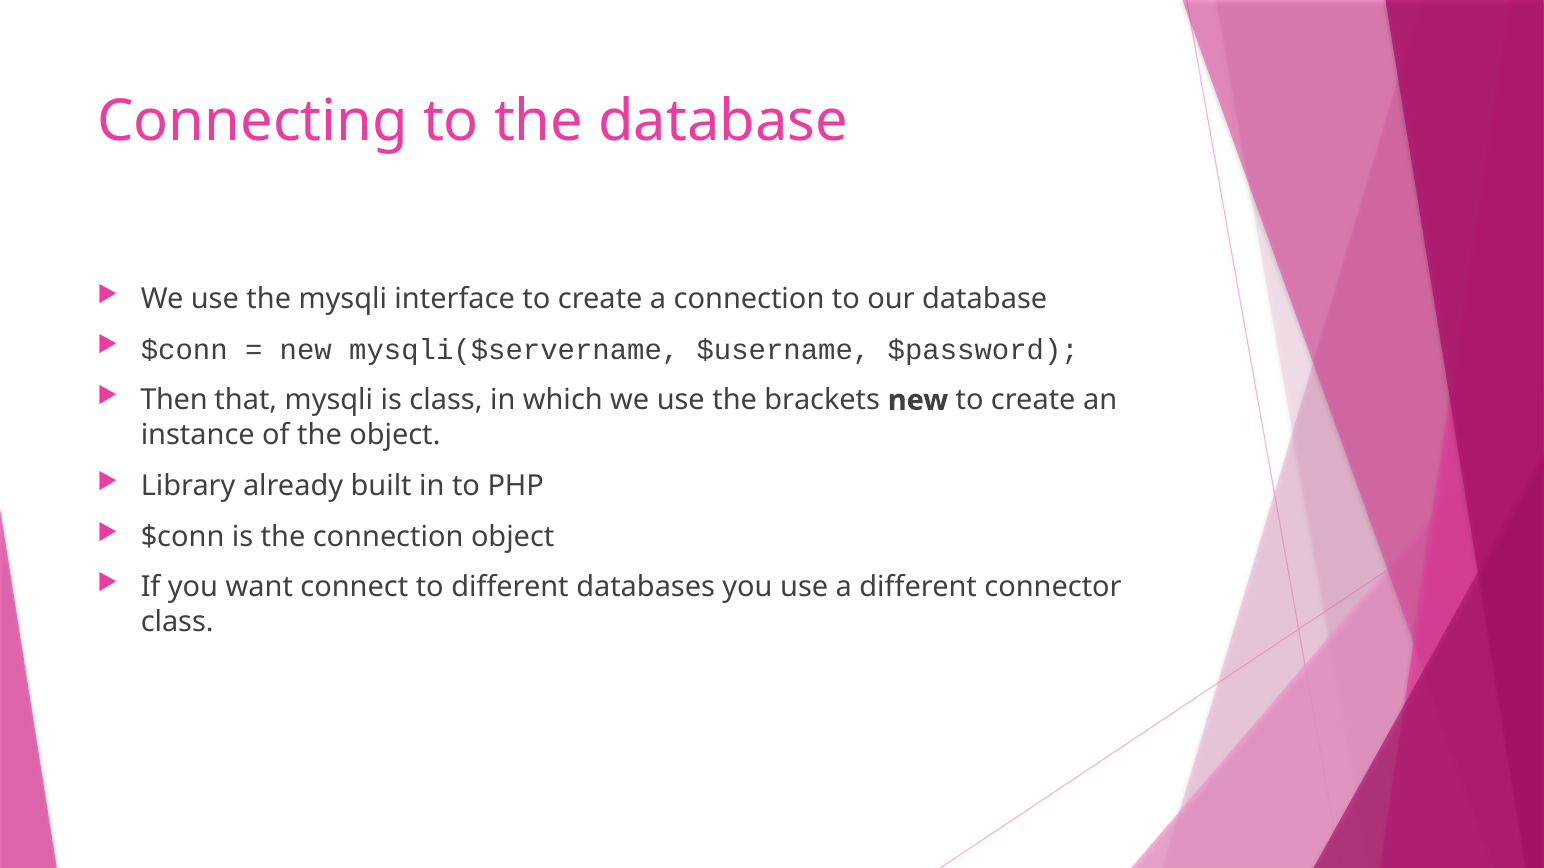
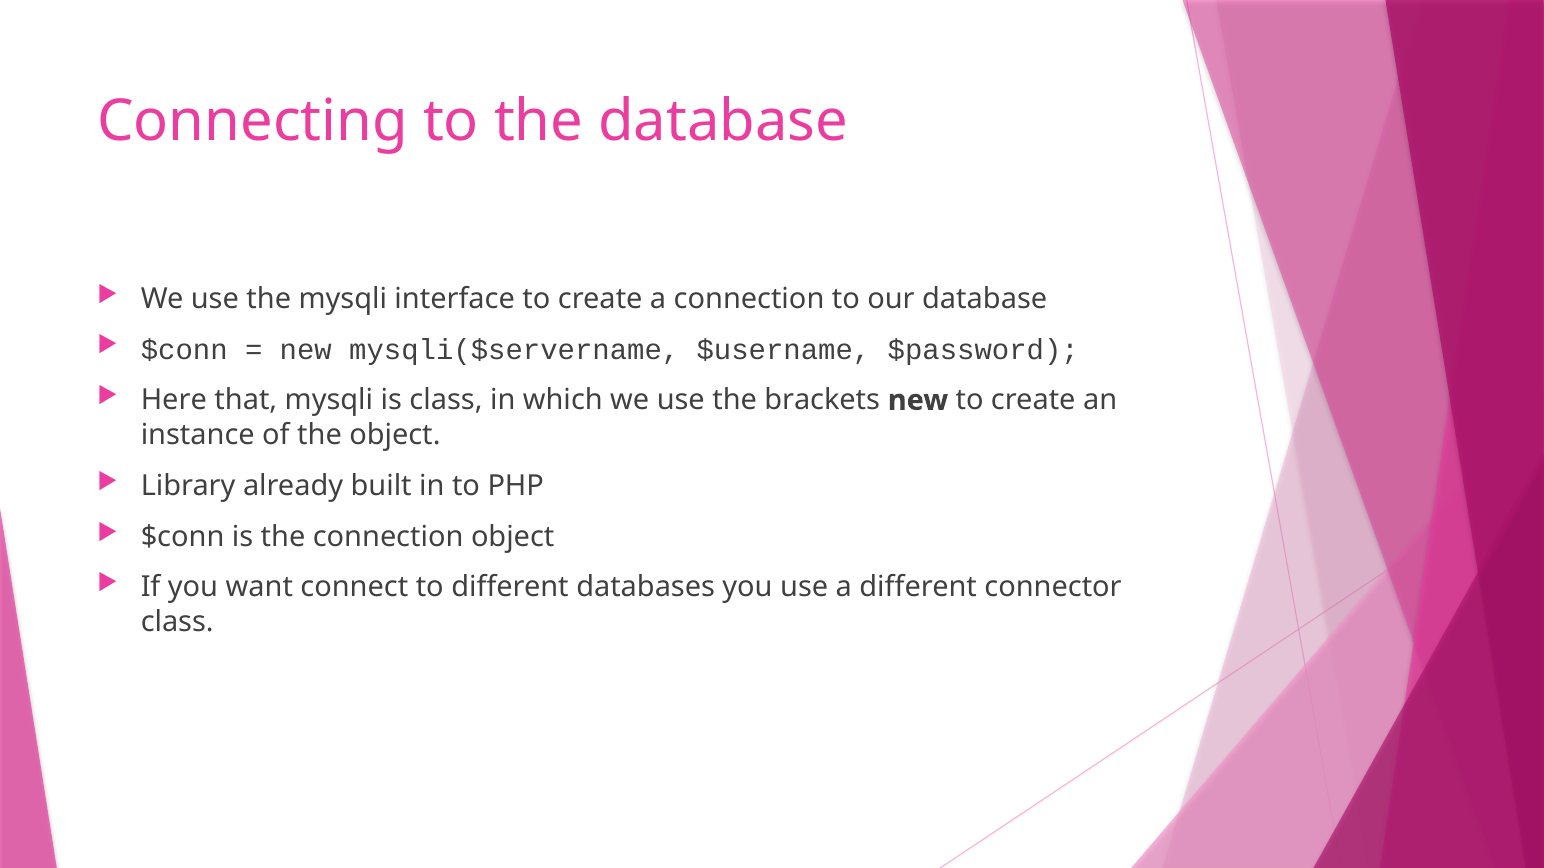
Then: Then -> Here (174, 400)
